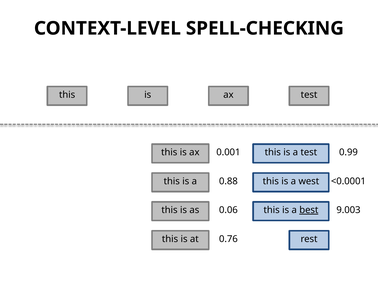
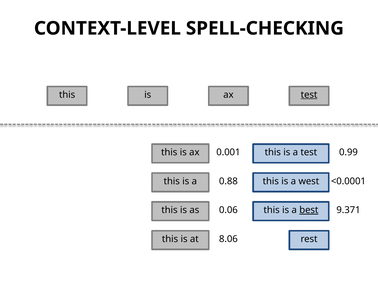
test underline: none -> present (309, 95)
9.003: 9.003 -> 9.371 (348, 210)
0.76: 0.76 -> 8.06 (228, 239)
